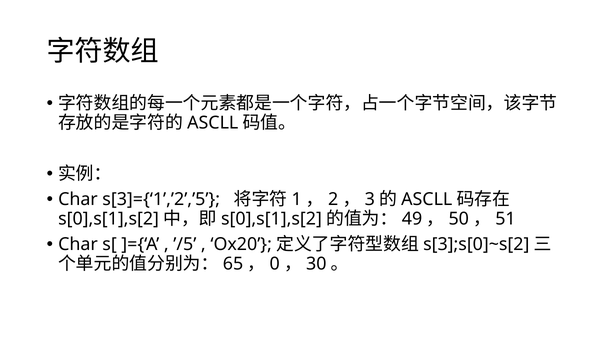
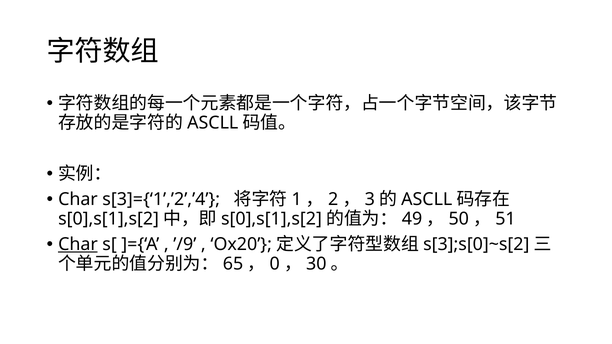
s[3]={‘1’,’2’,’5: s[3]={‘1’,’2’,’5 -> s[3]={‘1’,’2’,’4 (161, 200)
Char underline: none -> present (78, 245)
’/5: ’/5 -> ’/9 (185, 245)
